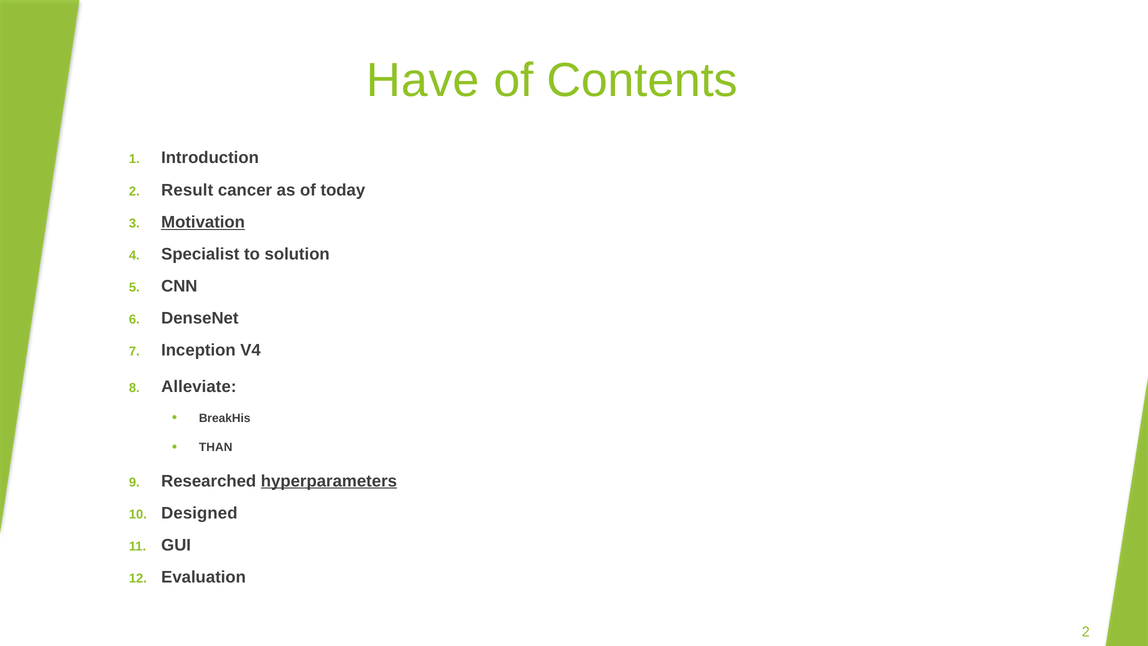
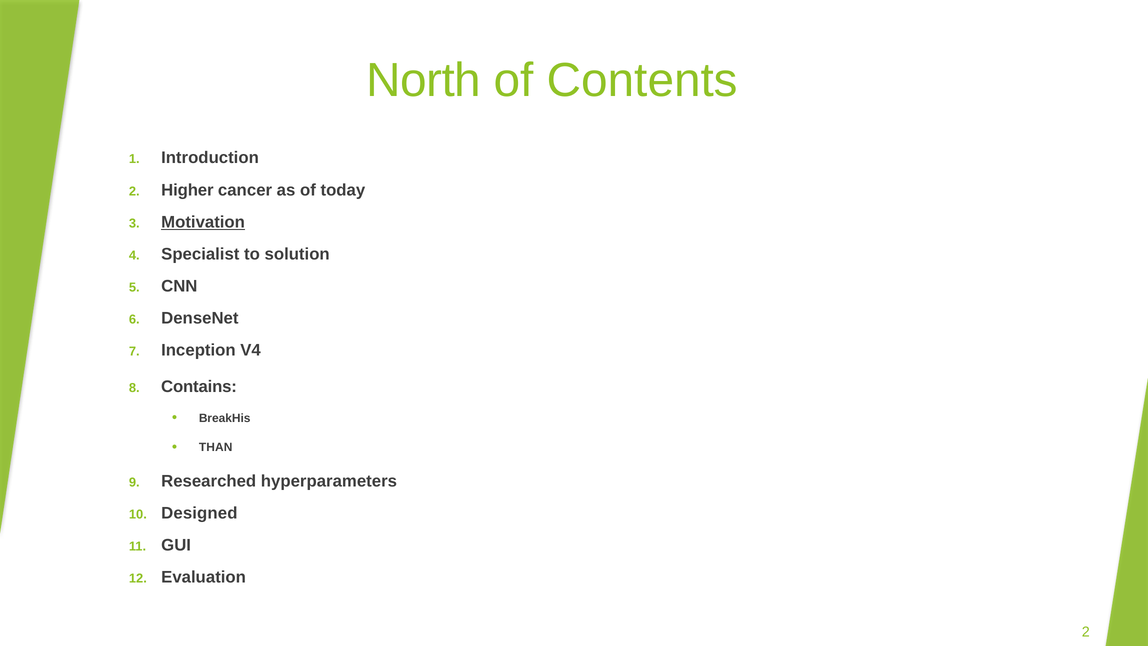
Have: Have -> North (423, 80)
Result: Result -> Higher (187, 190)
Alleviate: Alleviate -> Contains (199, 386)
hyperparameters underline: present -> none (329, 481)
